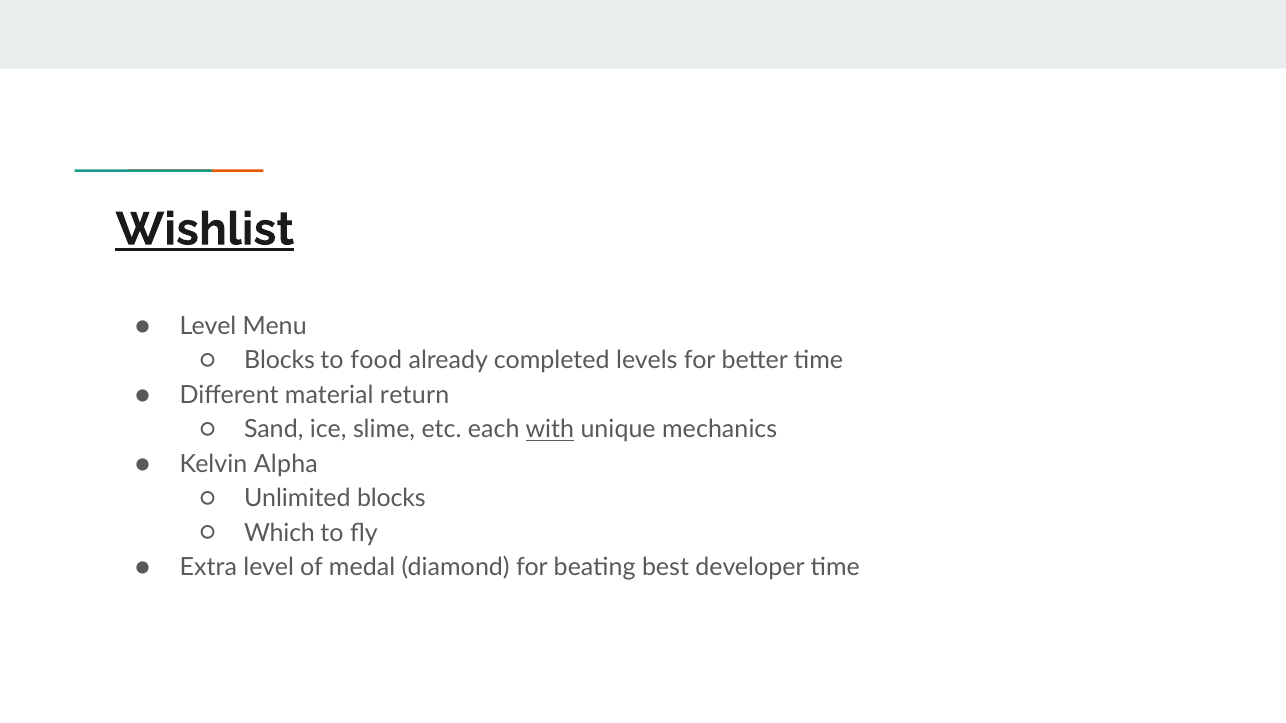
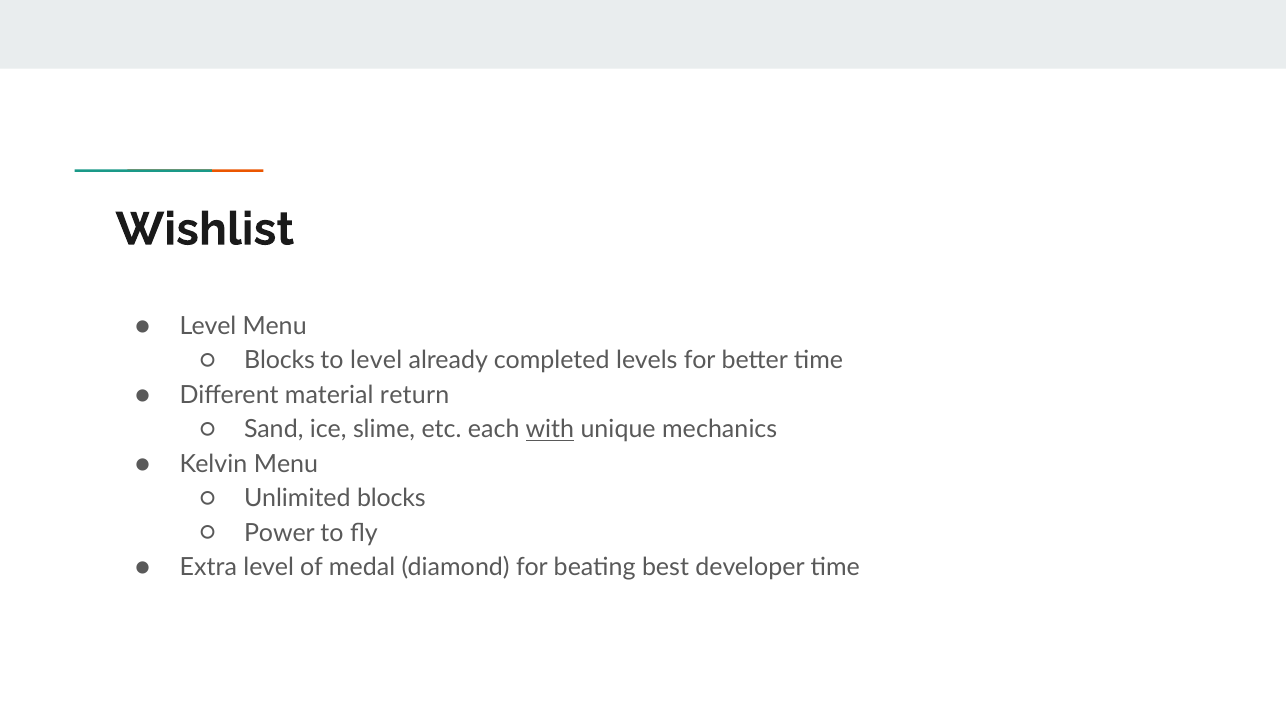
Wishlist underline: present -> none (205, 229)
to food: food -> level (376, 361)
Kelvin Alpha: Alpha -> Menu (286, 464)
Which: Which -> Power (279, 533)
